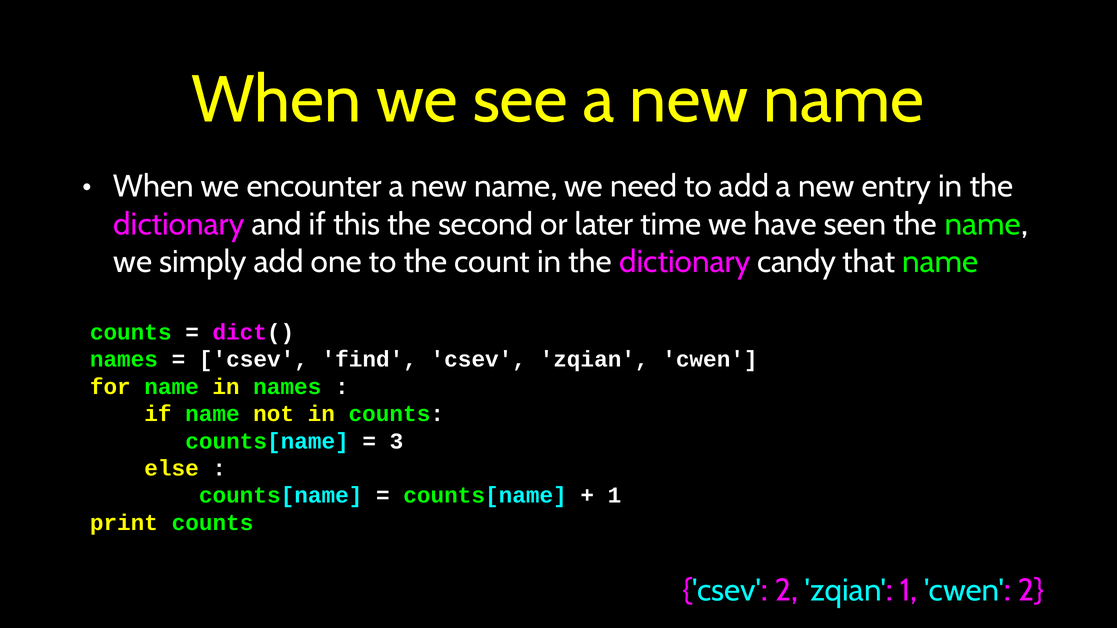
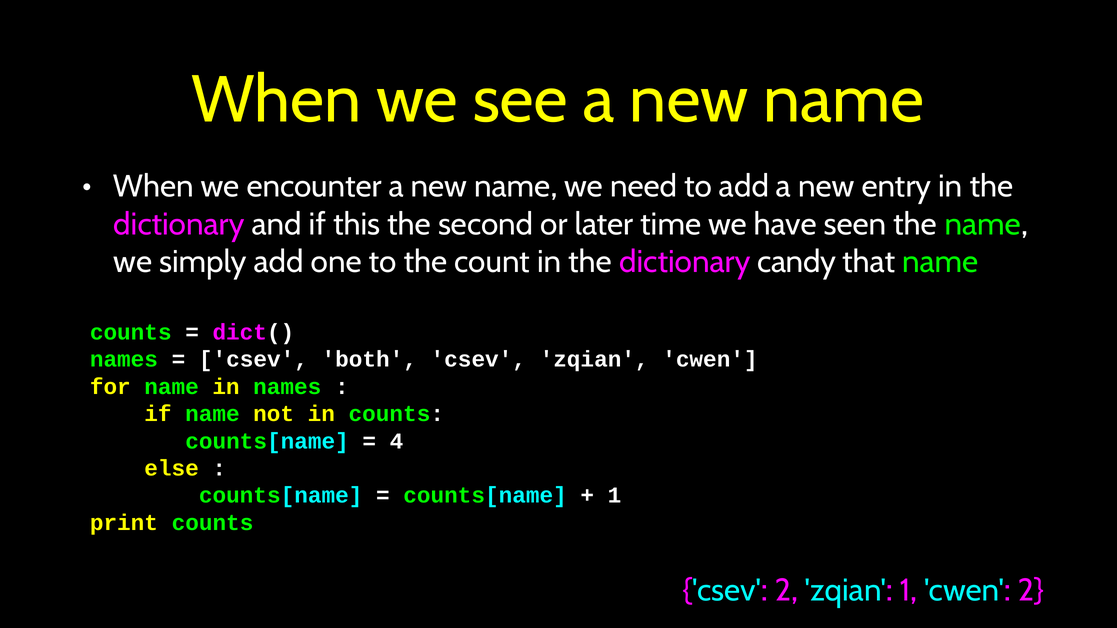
find: find -> both (369, 360)
3: 3 -> 4 (396, 441)
